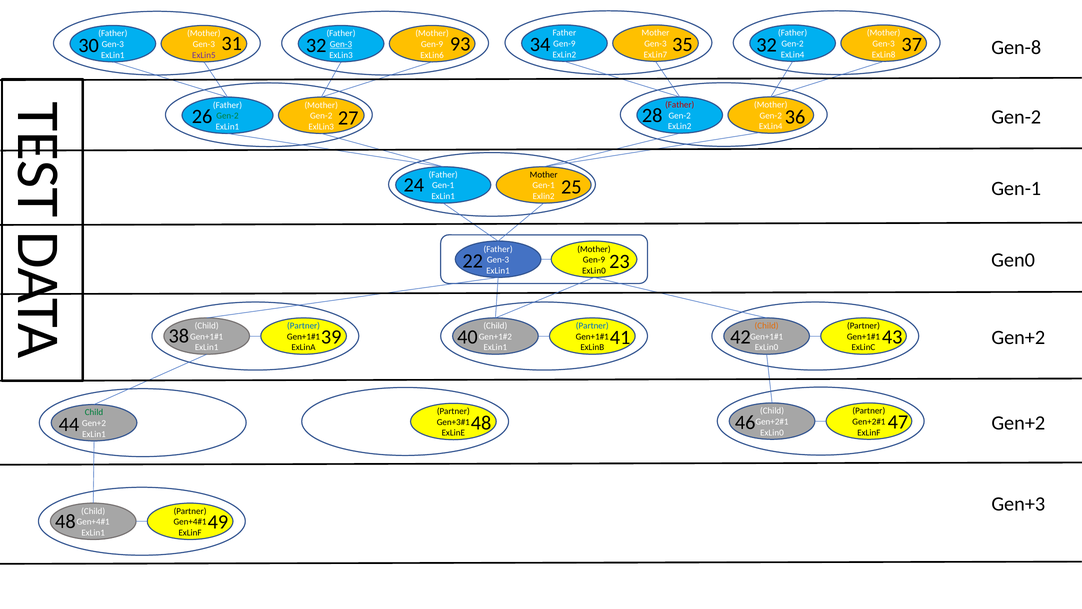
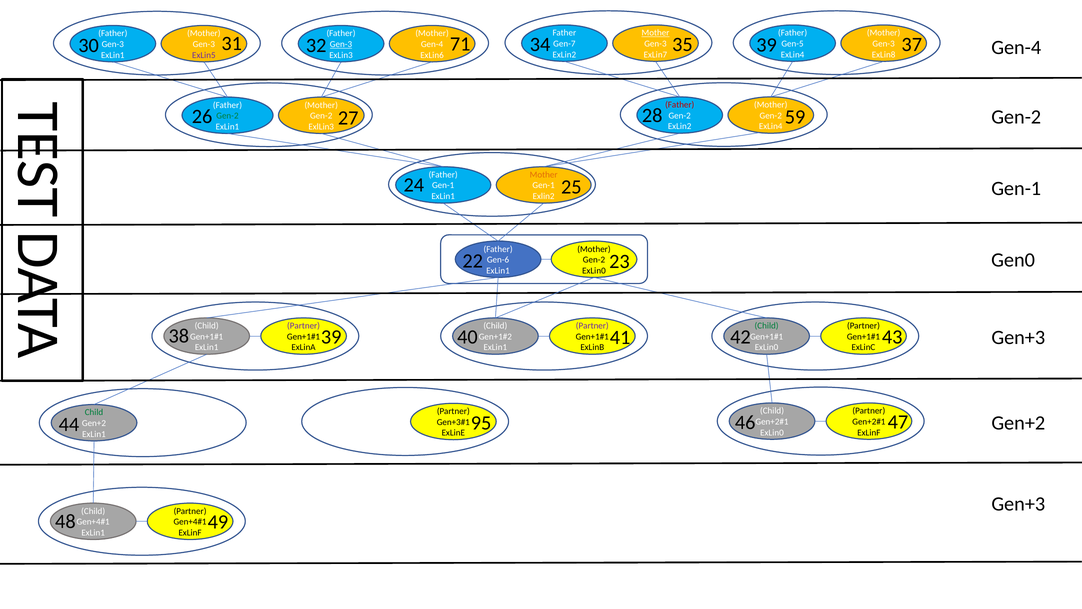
Mother underline: none -> present (655, 33)
34 32: 32 -> 39 (767, 45)
93: 93 -> 71 (460, 44)
Gen-8: Gen-8 -> Gen-4 (1016, 47)
Gen-9: Gen-9 -> Gen-7 (564, 44)
Gen-2: Gen-2 -> Gen-5 (793, 44)
Gen-9: Gen-9 -> Gen-4 (432, 44)
36: 36 -> 59 (795, 117)
Mother colour: black -> orange (544, 175)
Gen-3: Gen-3 -> Gen-6 (498, 260)
Gen-9: Gen-9 -> Gen-2 (594, 260)
Partner colour: blue -> purple (304, 326)
Partner colour: blue -> purple (592, 326)
Child colour: orange -> green (767, 326)
Gen+2: Gen+2 -> Gen+3 (1018, 338)
44 48: 48 -> 95 (481, 423)
